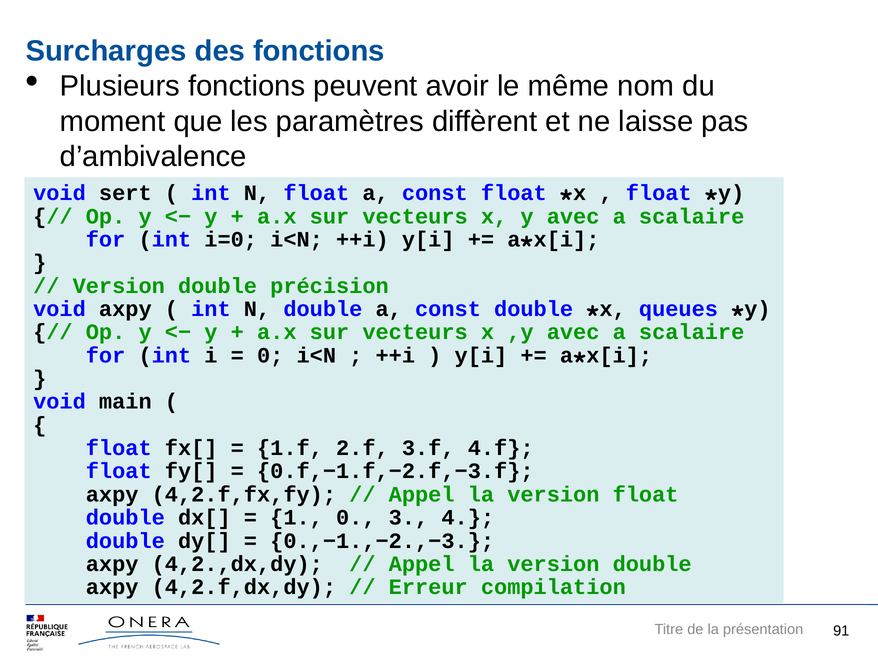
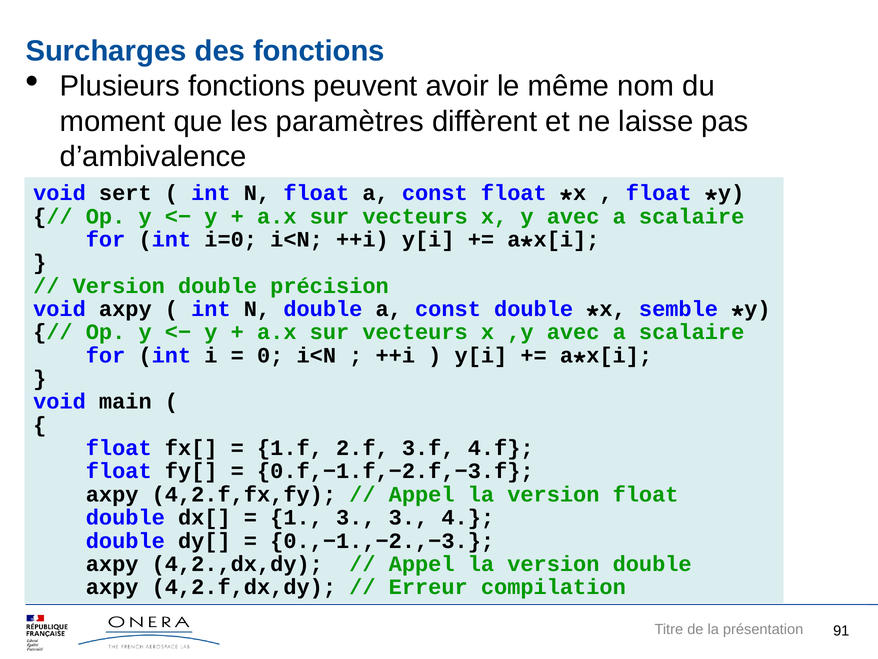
queues: queues -> semble (678, 309)
1 0: 0 -> 3 (356, 517)
